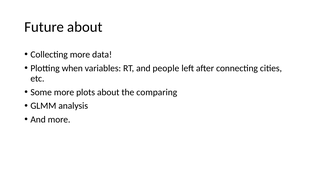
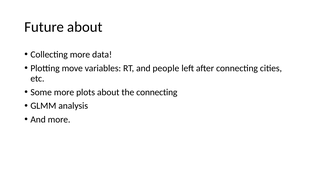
when: when -> move (72, 68)
the comparing: comparing -> connecting (157, 92)
